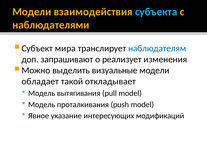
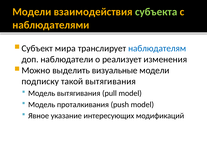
субъекта colour: light blue -> light green (156, 12)
запрашивают: запрашивают -> наблюдатели (67, 59)
обладает: обладает -> подписку (40, 82)
такой откладывает: откладывает -> вытягивания (110, 82)
